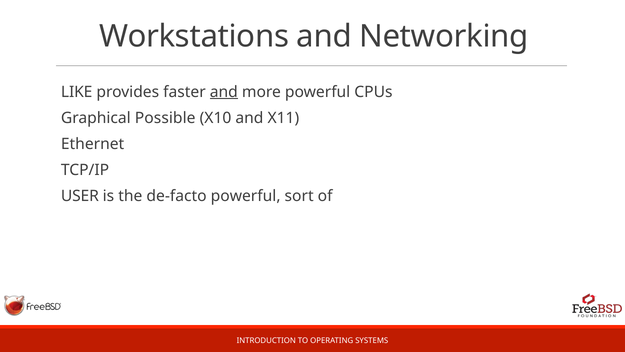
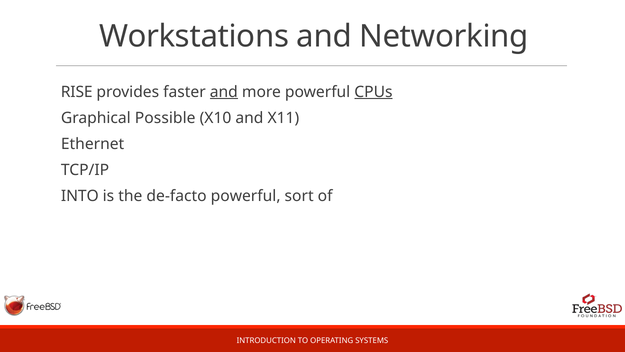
LIKE: LIKE -> RISE (77, 92)
CPUs underline: none -> present (373, 92)
USER: USER -> INTO (80, 196)
